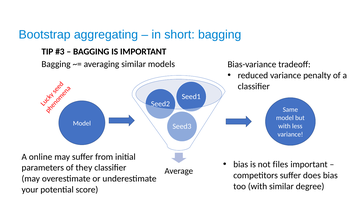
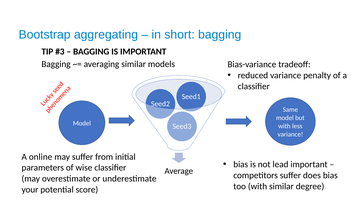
files: files -> lead (280, 164)
they: they -> wise (84, 167)
